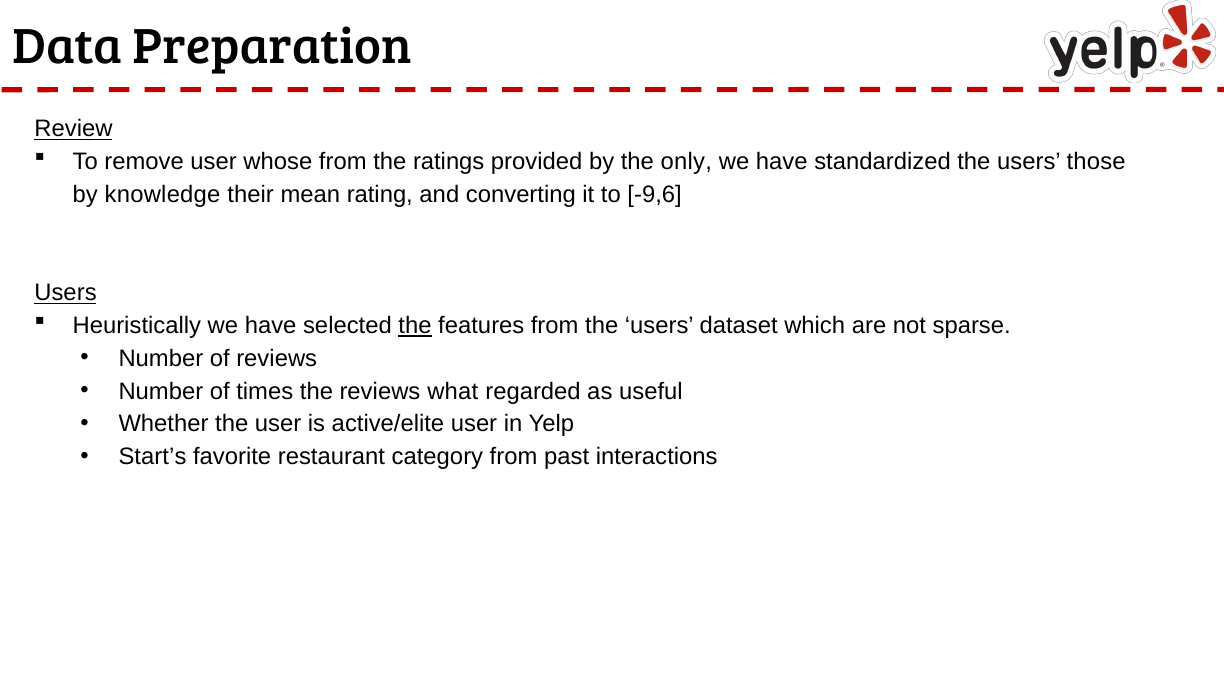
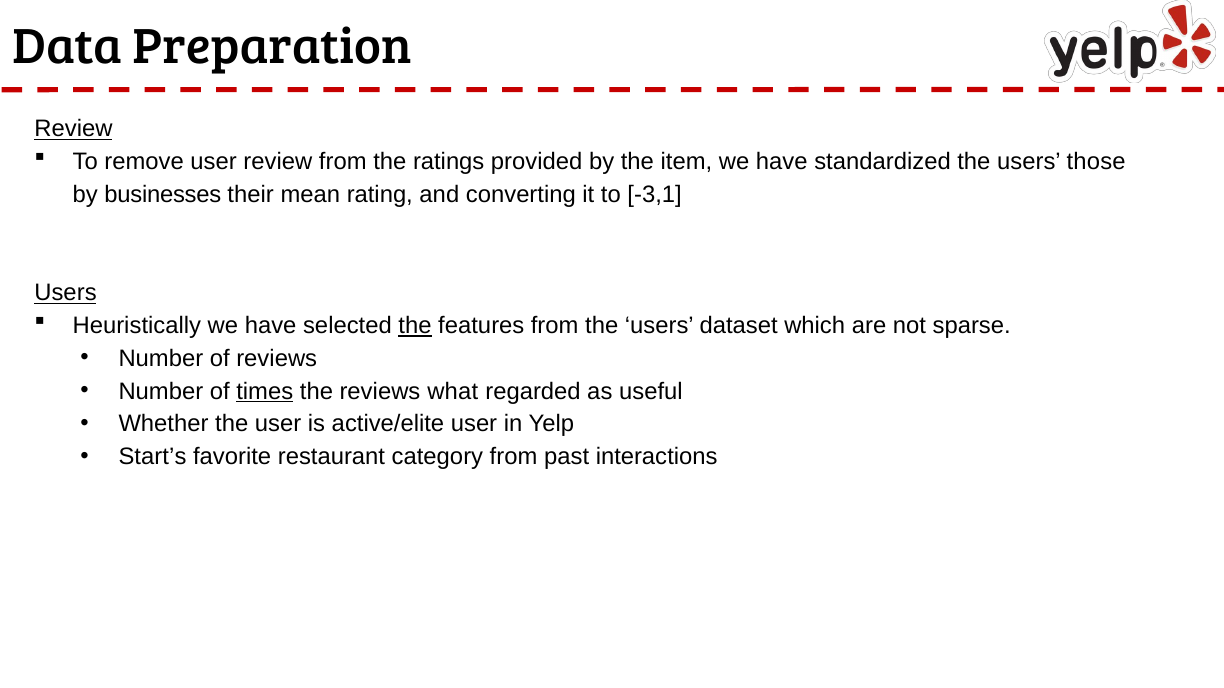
user whose: whose -> review (278, 162)
only: only -> item (686, 162)
knowledge: knowledge -> businesses (163, 195)
-9,6: -9,6 -> -3,1 (655, 195)
times underline: none -> present (265, 391)
